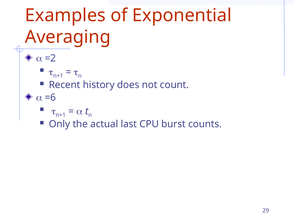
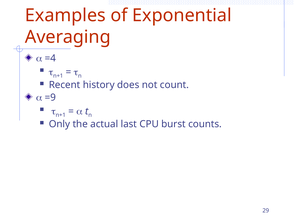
=2: =2 -> =4 (50, 58)
=6: =6 -> =9 (50, 97)
